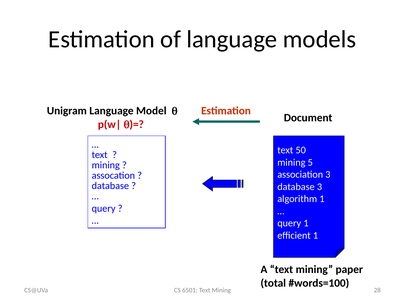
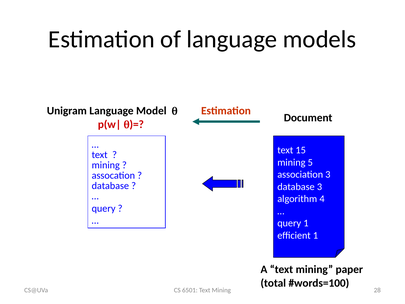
50: 50 -> 15 (301, 150)
algorithm 1: 1 -> 4 (322, 199)
